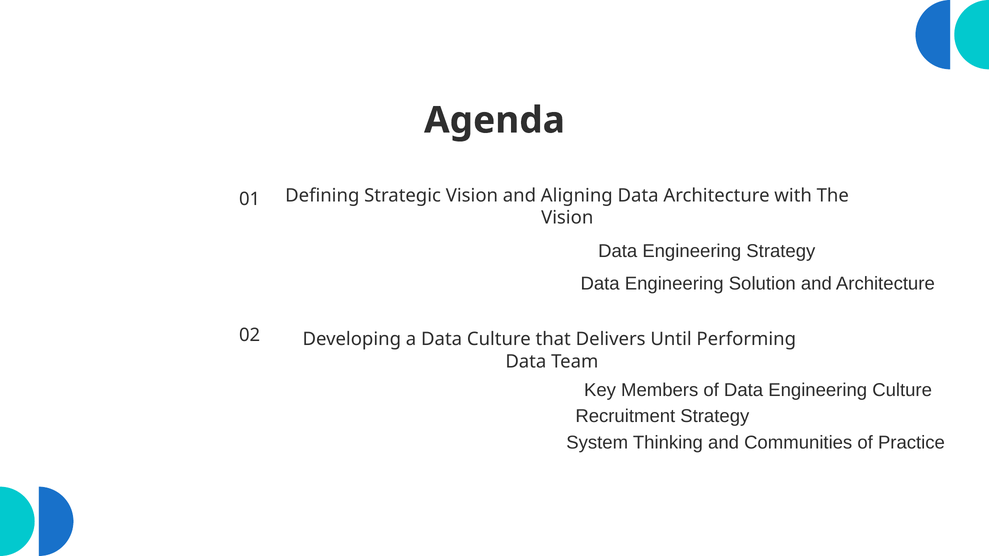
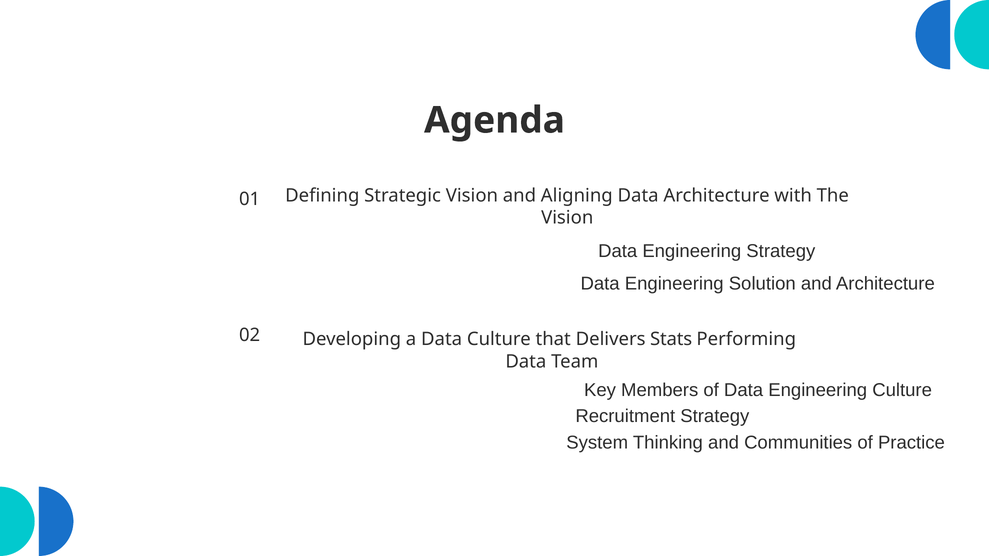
Until: Until -> Stats (671, 339)
